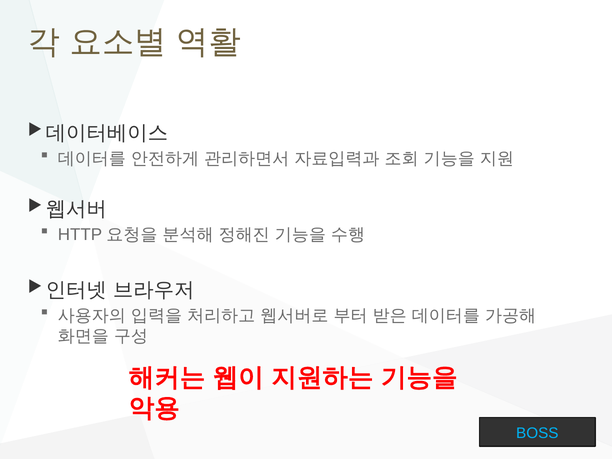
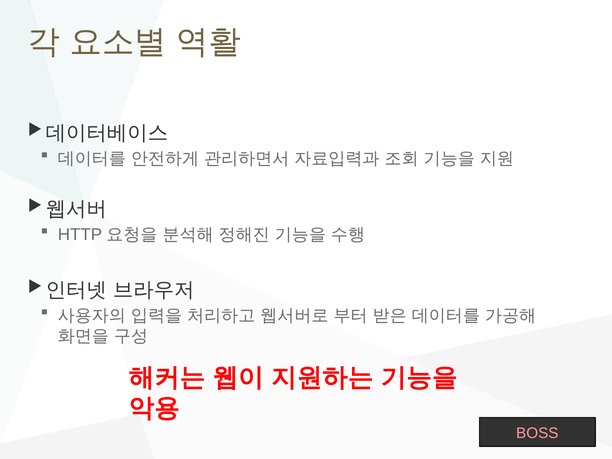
BOSS colour: light blue -> pink (537, 433)
